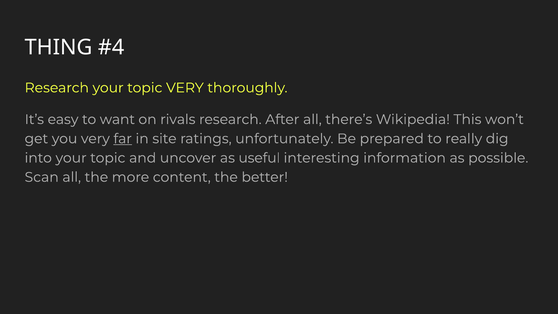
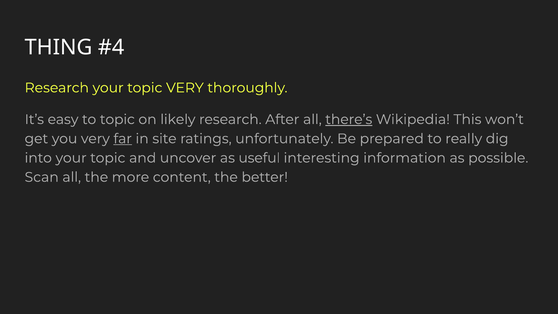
to want: want -> topic (117, 119)
rivals: rivals -> likely (178, 119)
there’s underline: none -> present (349, 119)
